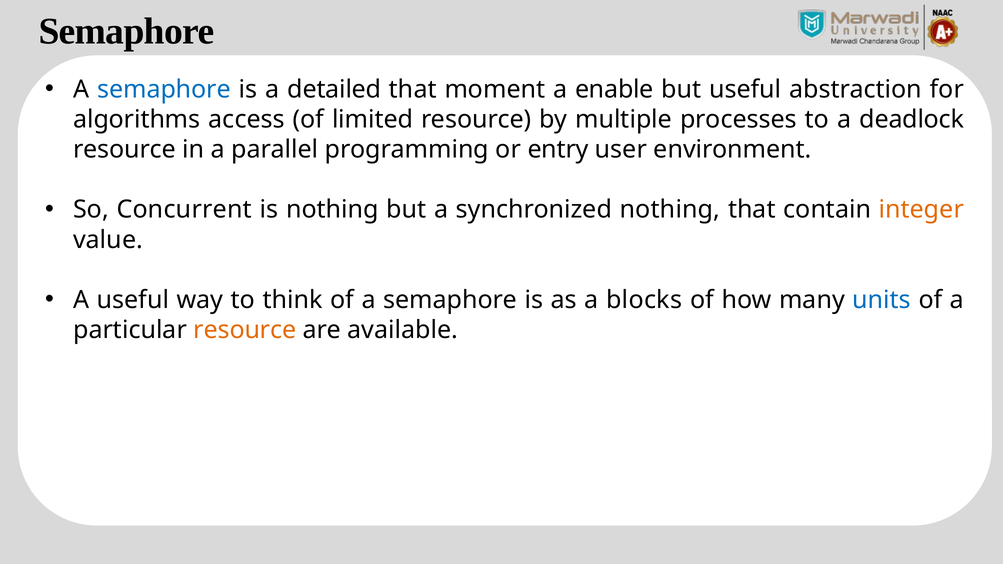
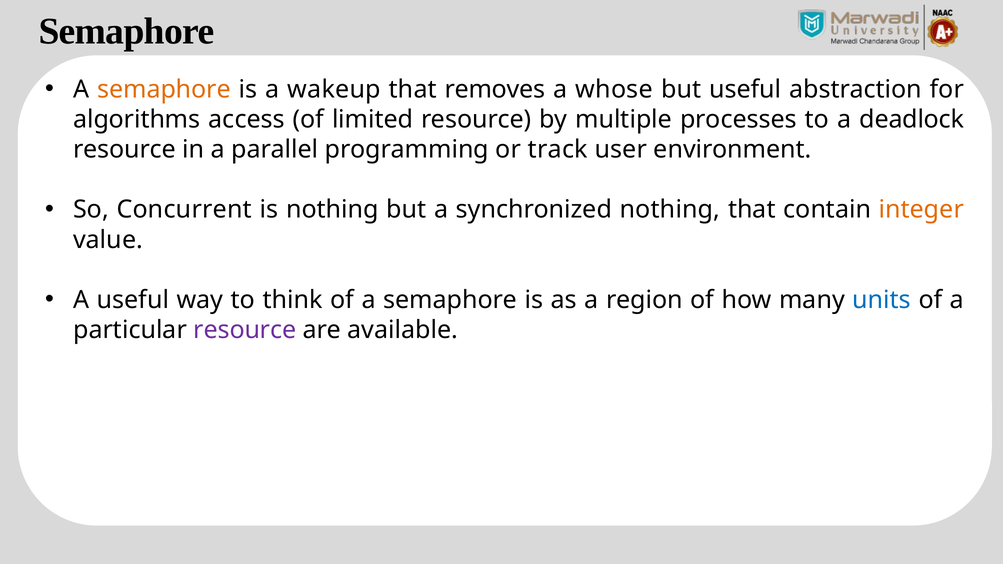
semaphore colour: blue -> orange (164, 89)
detailed: detailed -> wakeup (334, 89)
moment: moment -> removes (495, 89)
enable: enable -> whose (614, 89)
entry: entry -> track (558, 150)
blocks: blocks -> region (644, 300)
resource colour: orange -> purple (245, 330)
